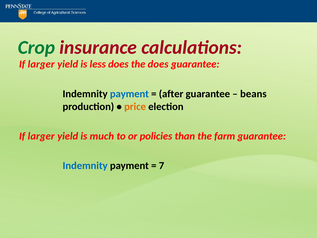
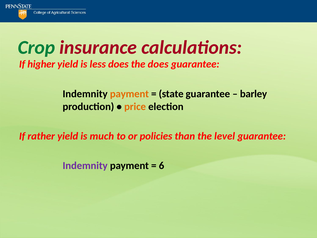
larger: larger -> higher (41, 64)
payment colour: blue -> orange (129, 94)
after: after -> state (171, 94)
beans: beans -> barley (253, 94)
larger: larger -> rather (41, 136)
farm: farm -> level (225, 136)
Indemnity colour: blue -> purple (85, 166)
7: 7 -> 6 (162, 166)
